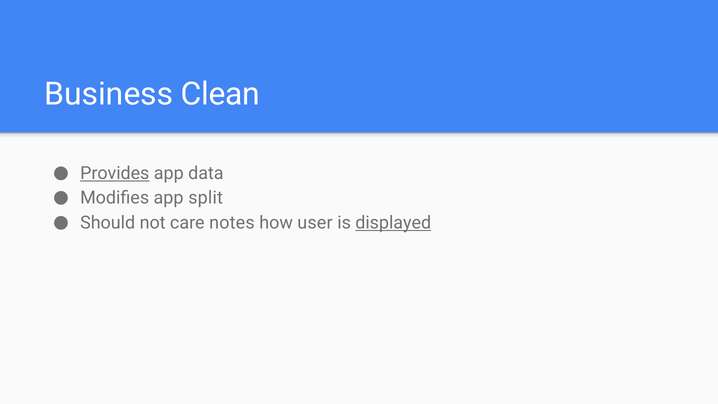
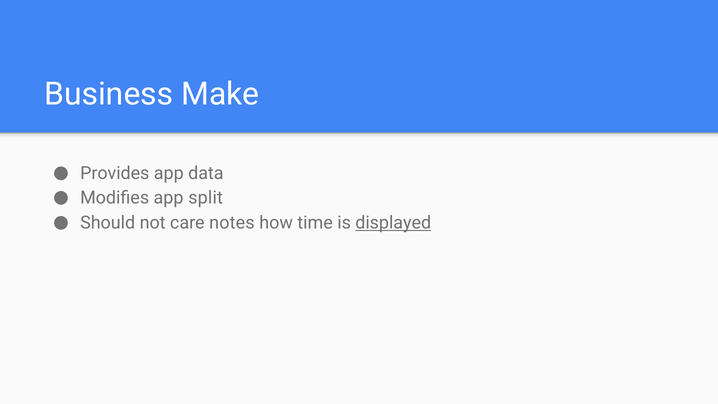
Clean: Clean -> Make (220, 94)
Provides underline: present -> none (115, 173)
user: user -> time (315, 223)
